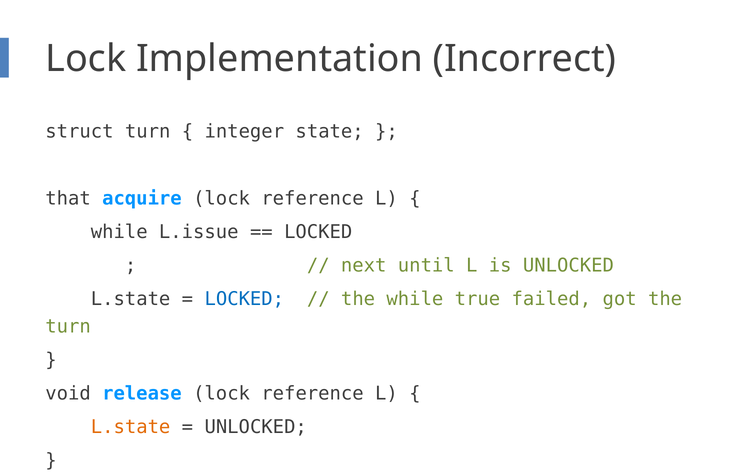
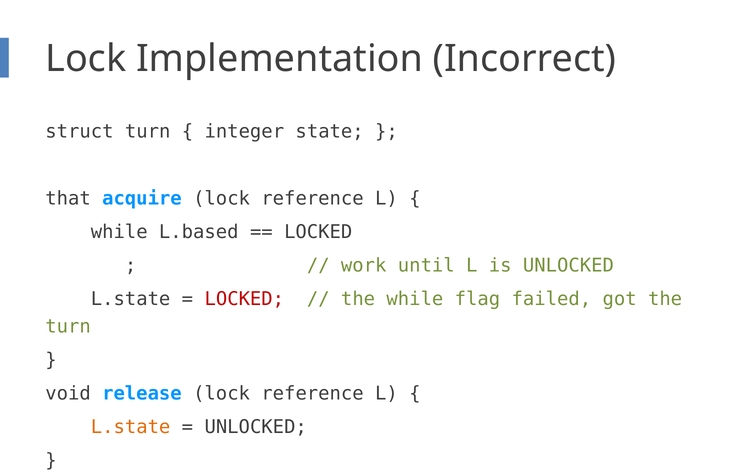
L.issue: L.issue -> L.based (199, 232)
next: next -> work (364, 265)
LOCKED colour: blue -> red (244, 299)
true: true -> flag (477, 299)
